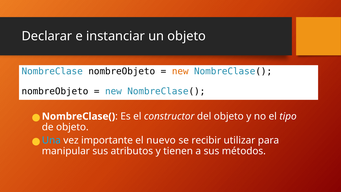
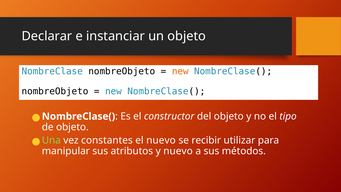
Una colour: light blue -> light green (51, 140)
importante: importante -> constantes (107, 140)
y tienen: tienen -> nuevo (178, 151)
